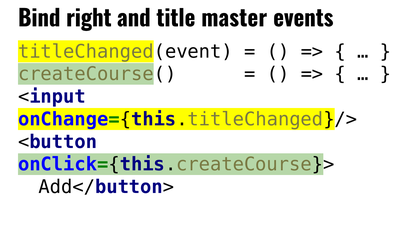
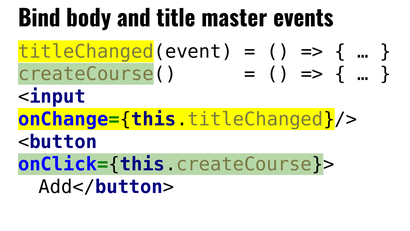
right: right -> body (89, 19)
